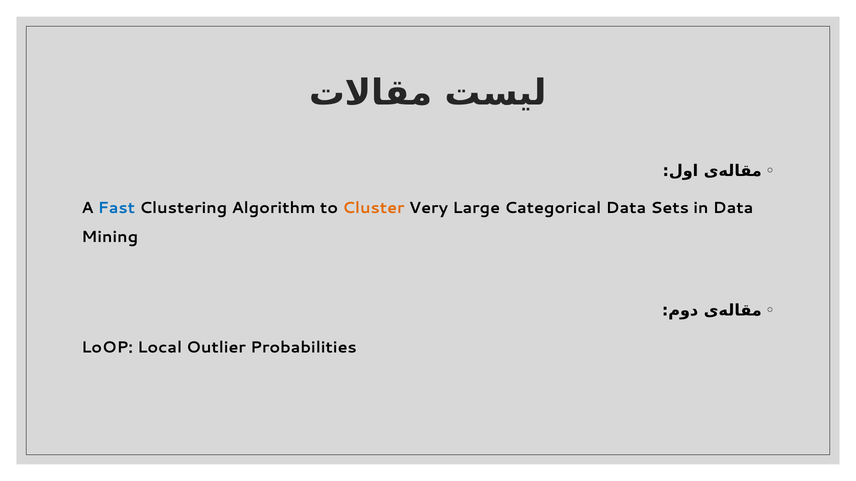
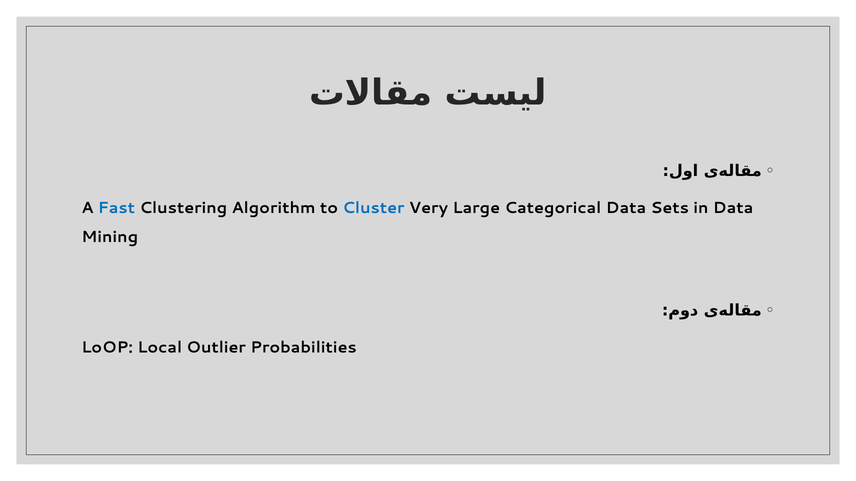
Cluster colour: orange -> blue (373, 208)
